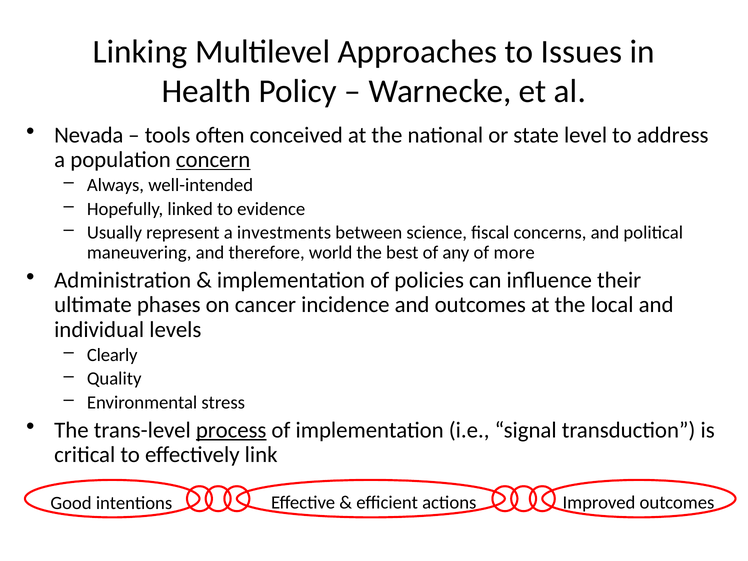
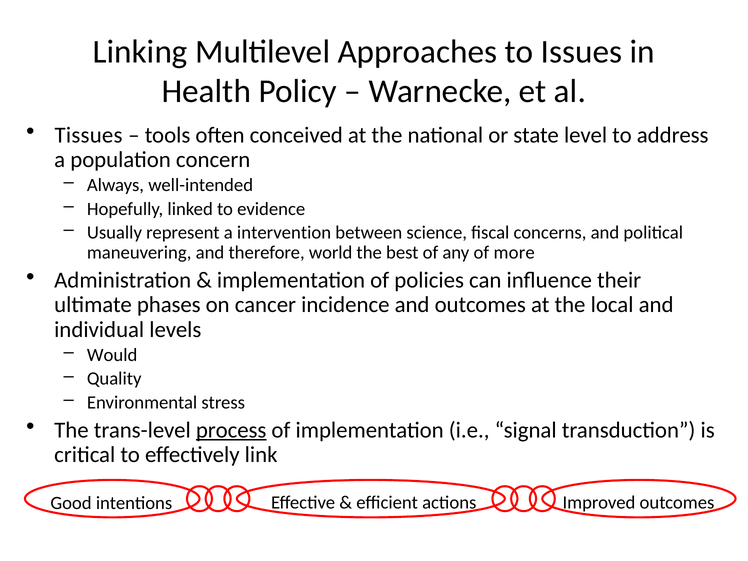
Nevada: Nevada -> Tissues (89, 135)
concern underline: present -> none (213, 160)
investments: investments -> intervention (284, 233)
Clearly: Clearly -> Would (112, 355)
